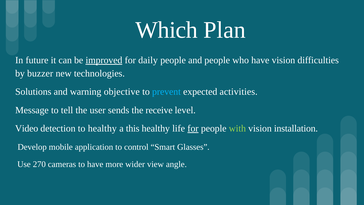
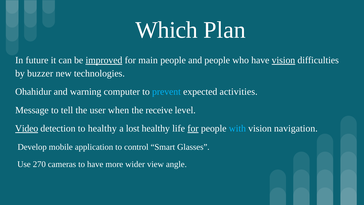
daily: daily -> main (148, 60)
vision underline: none -> present (283, 60)
Solutions: Solutions -> Ohahidur (33, 92)
objective: objective -> computer (122, 92)
sends: sends -> when (119, 110)
Video underline: none -> present (27, 128)
this: this -> lost (133, 128)
with colour: light green -> light blue (237, 128)
installation: installation -> navigation (296, 128)
